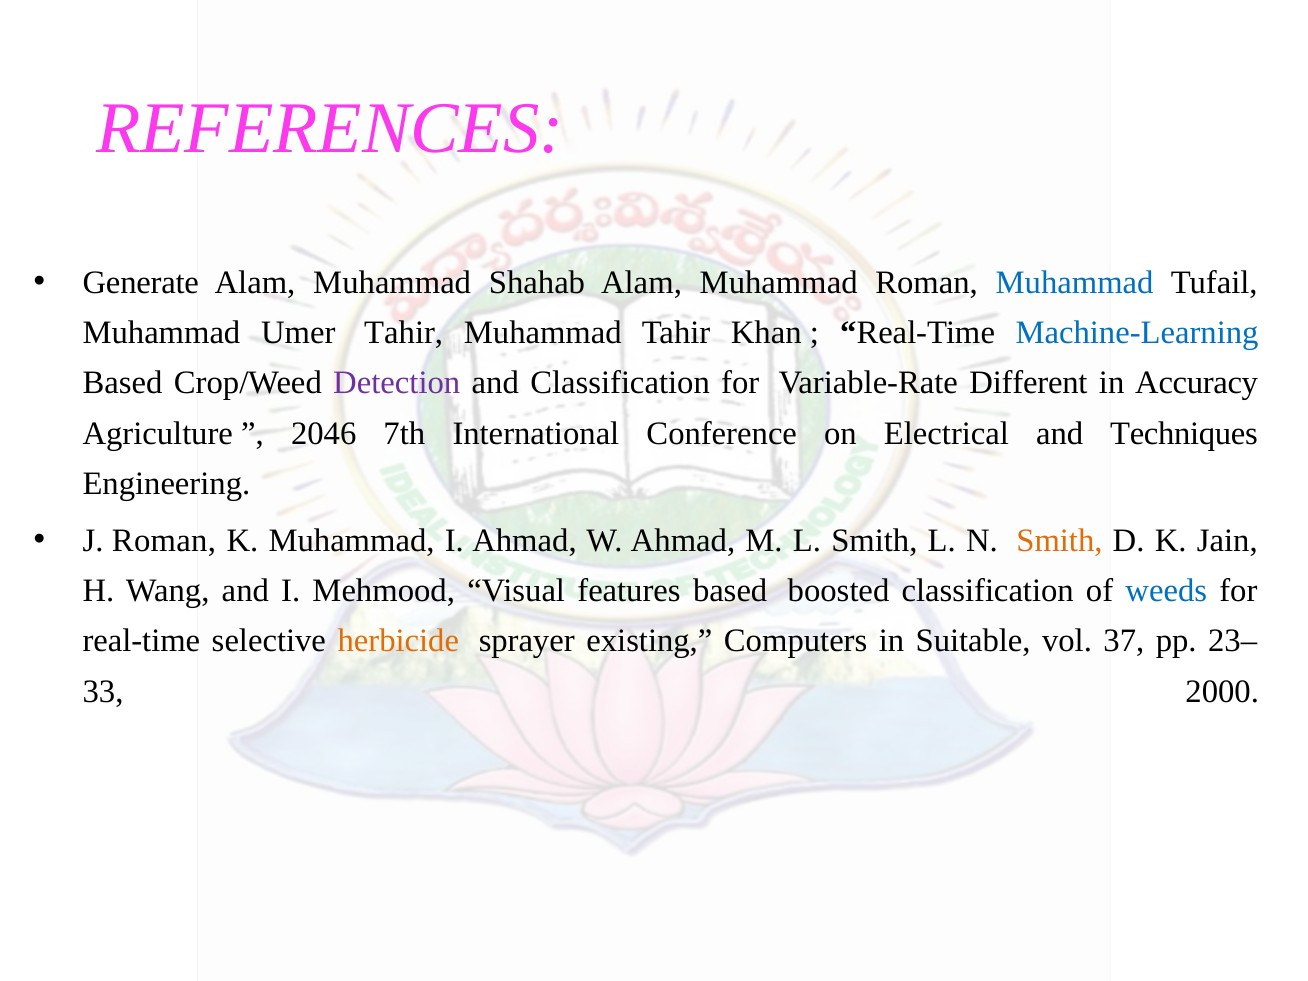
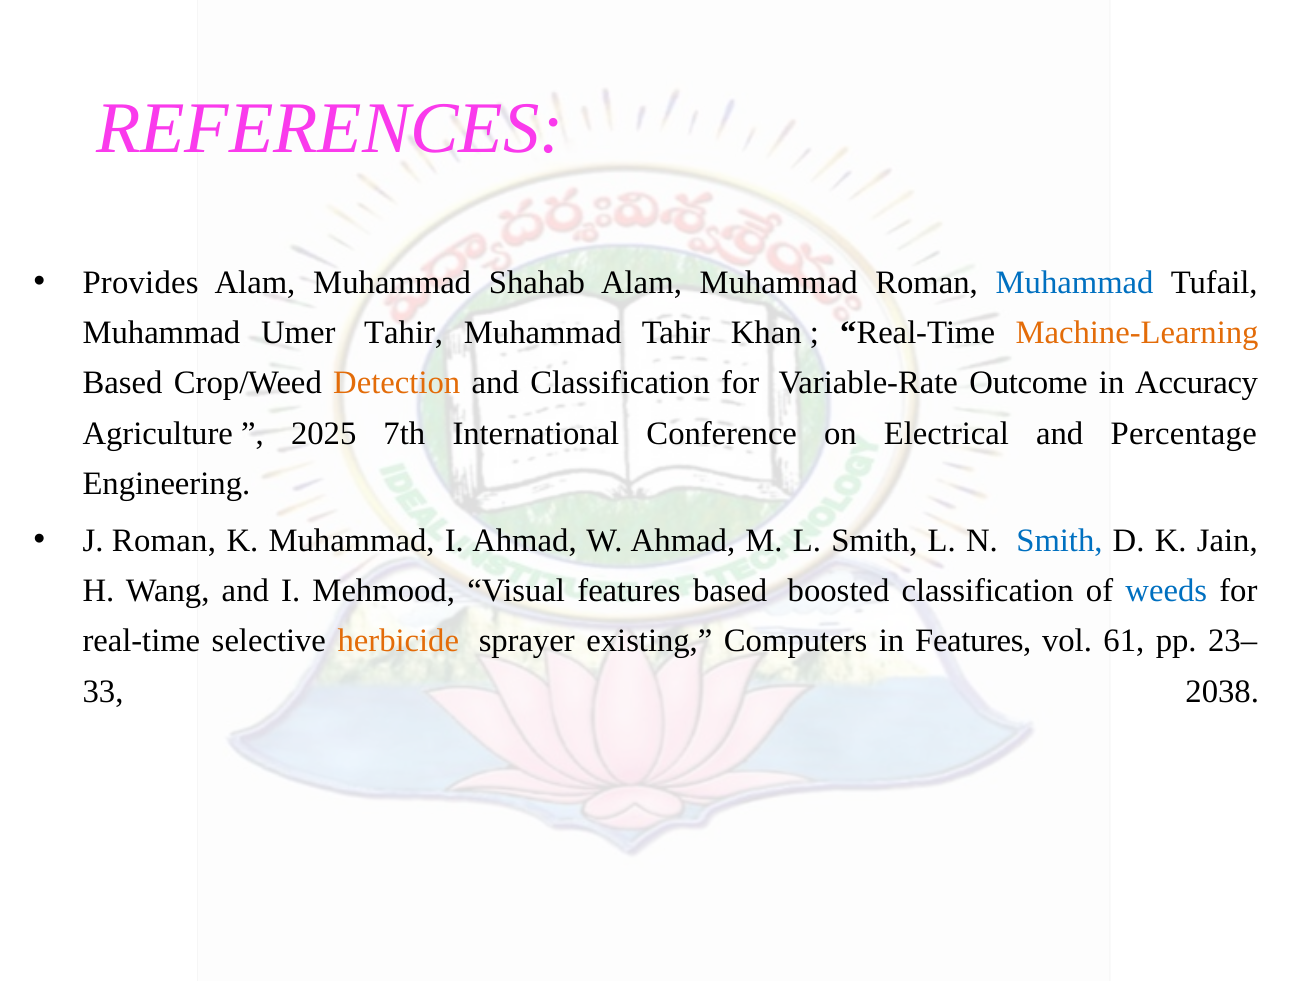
Generate: Generate -> Provides (141, 283)
Machine-Learning colour: blue -> orange (1137, 333)
Detection colour: purple -> orange (397, 383)
Different: Different -> Outcome (1029, 383)
2046: 2046 -> 2025 (324, 433)
Techniques: Techniques -> Percentage (1184, 433)
Smith colour: orange -> blue (1059, 541)
in Suitable: Suitable -> Features (973, 641)
37: 37 -> 61 (1124, 641)
2000: 2000 -> 2038 (1222, 691)
